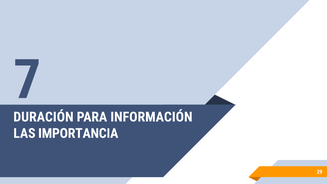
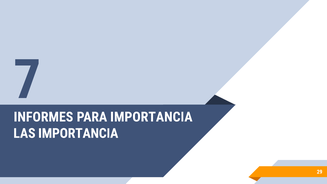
DURACIÓN: DURACIÓN -> INFORMES (43, 117)
PARA INFORMACIÓN: INFORMACIÓN -> IMPORTANCIA (151, 117)
